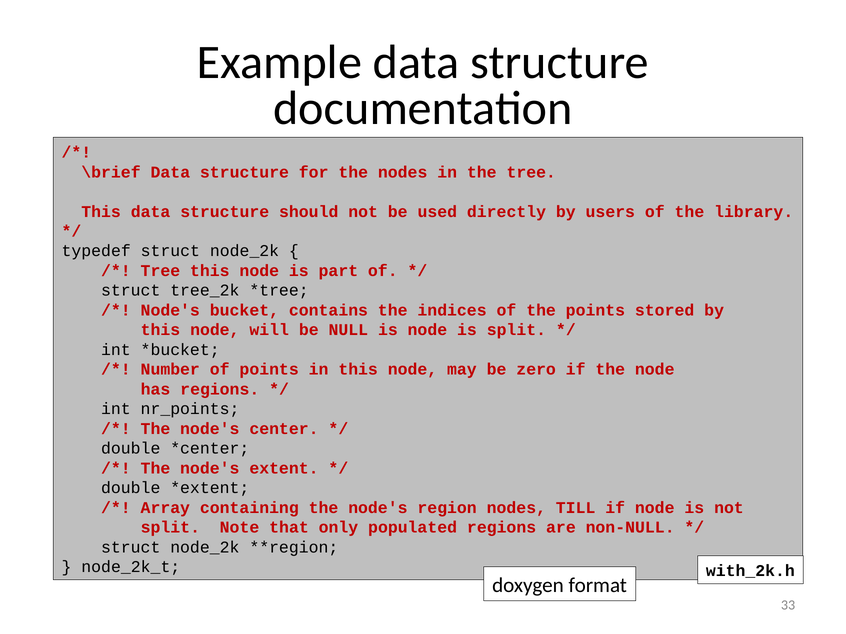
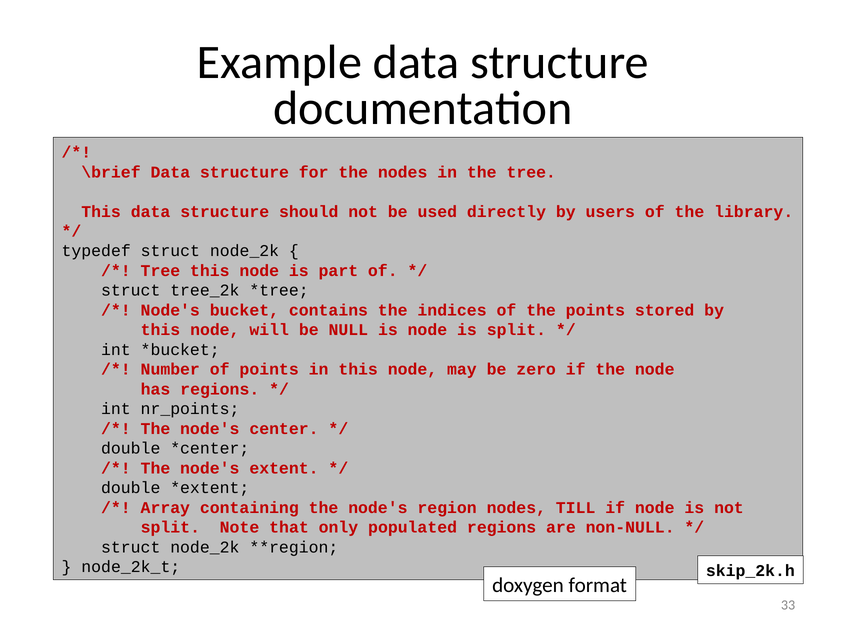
with_2k.h: with_2k.h -> skip_2k.h (750, 571)
